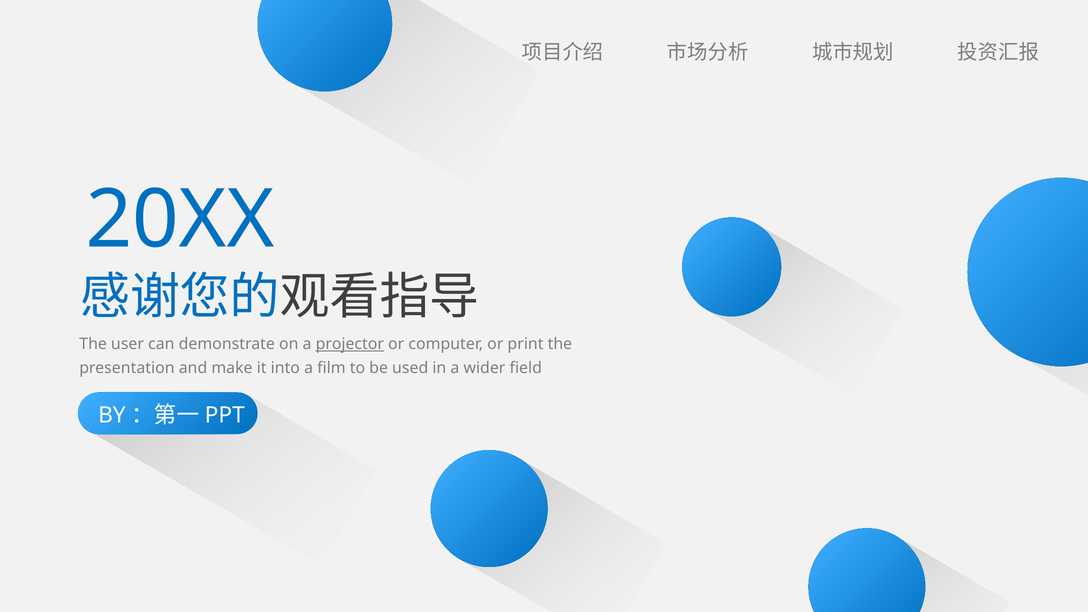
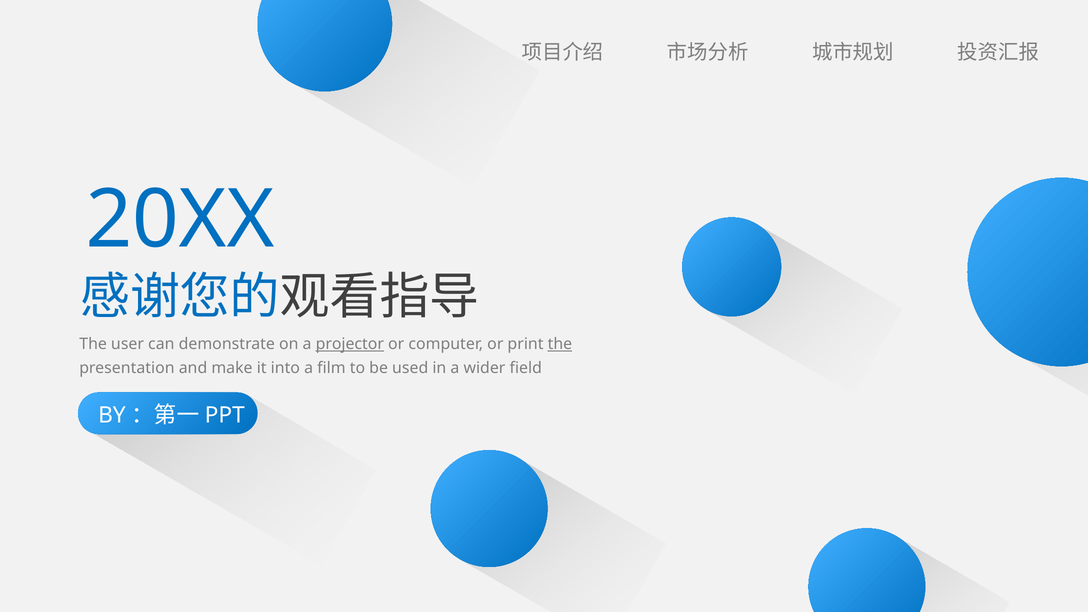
the underline: none -> present (560, 344)
